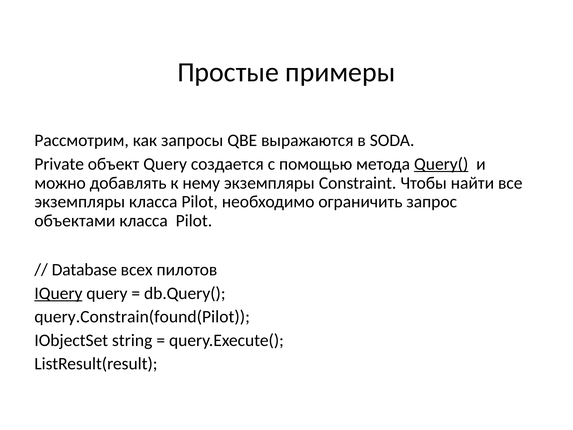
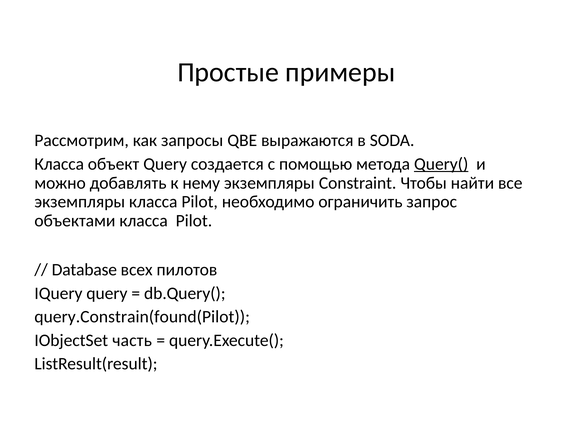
Private: Private -> Класса (59, 164)
IQuery underline: present -> none (58, 293)
string: string -> часть (132, 340)
